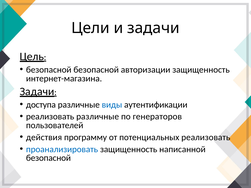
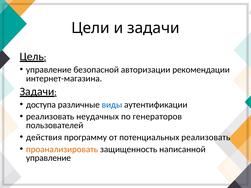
безопасной: безопасной -> управление (49, 70)
авторизации защищенность: защищенность -> рекомендации (201, 70)
реализовать различные: различные -> неудачных (98, 117)
проанализировать colour: blue -> orange (62, 149)
безопасной: безопасной -> управление (48, 158)
